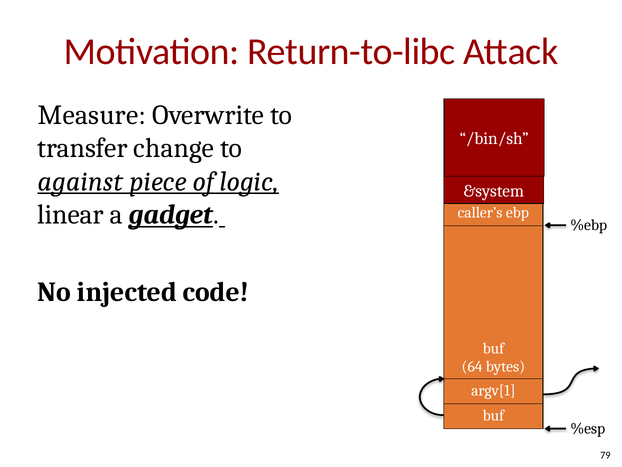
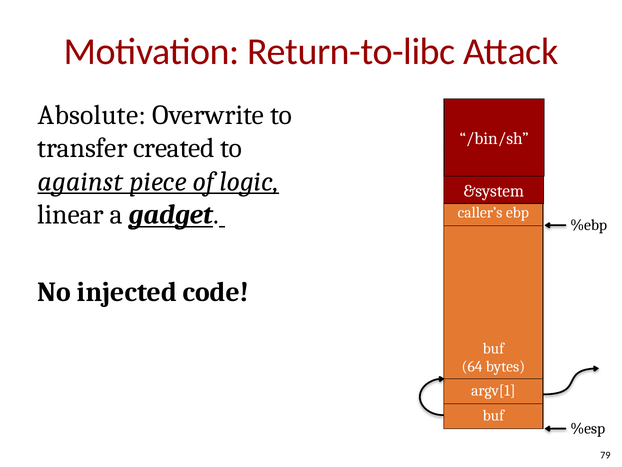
Measure: Measure -> Absolute (92, 115)
change: change -> created (174, 148)
